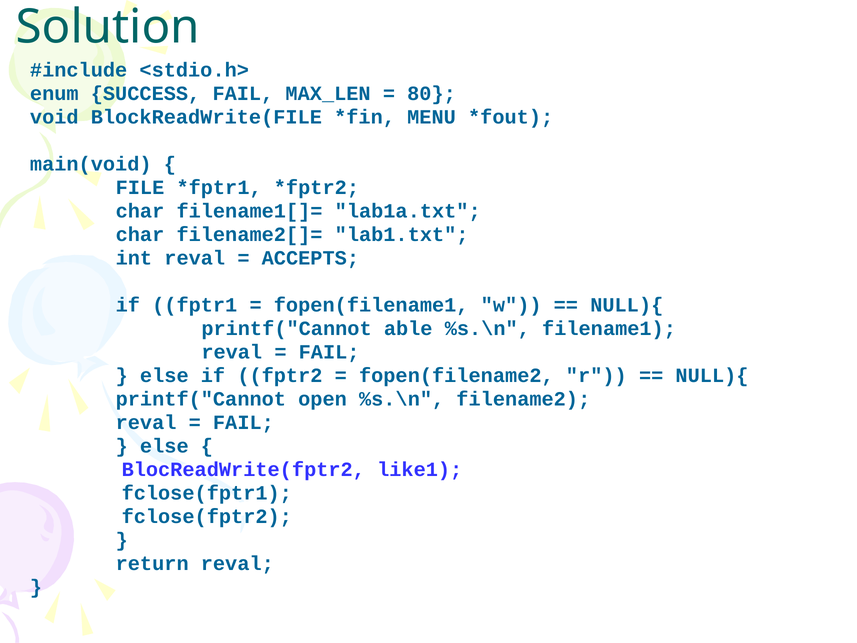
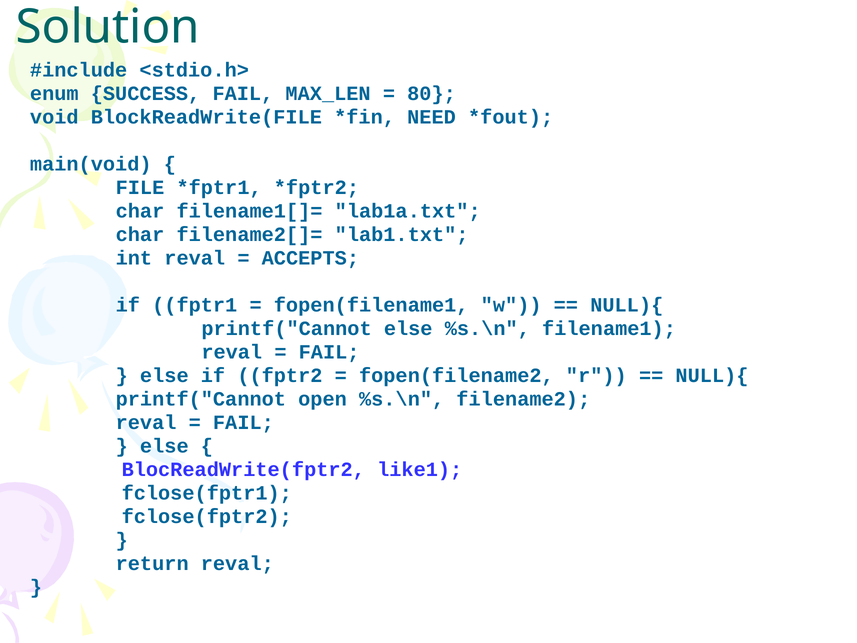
MENU: MENU -> NEED (432, 117)
printf("Cannot able: able -> else (408, 329)
